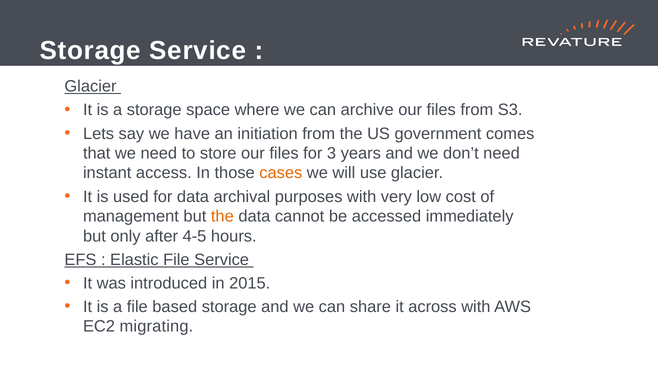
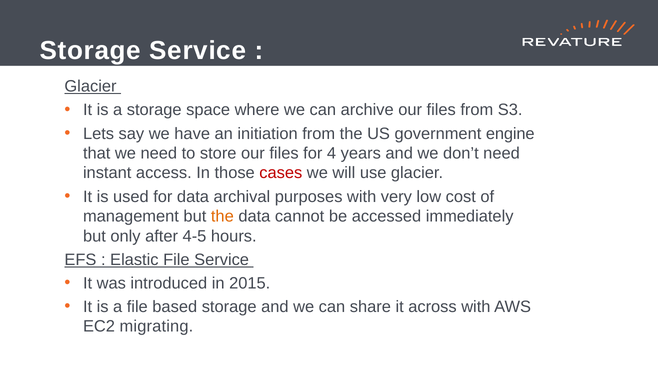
comes: comes -> engine (510, 134)
3: 3 -> 4 (332, 153)
cases colour: orange -> red (281, 173)
